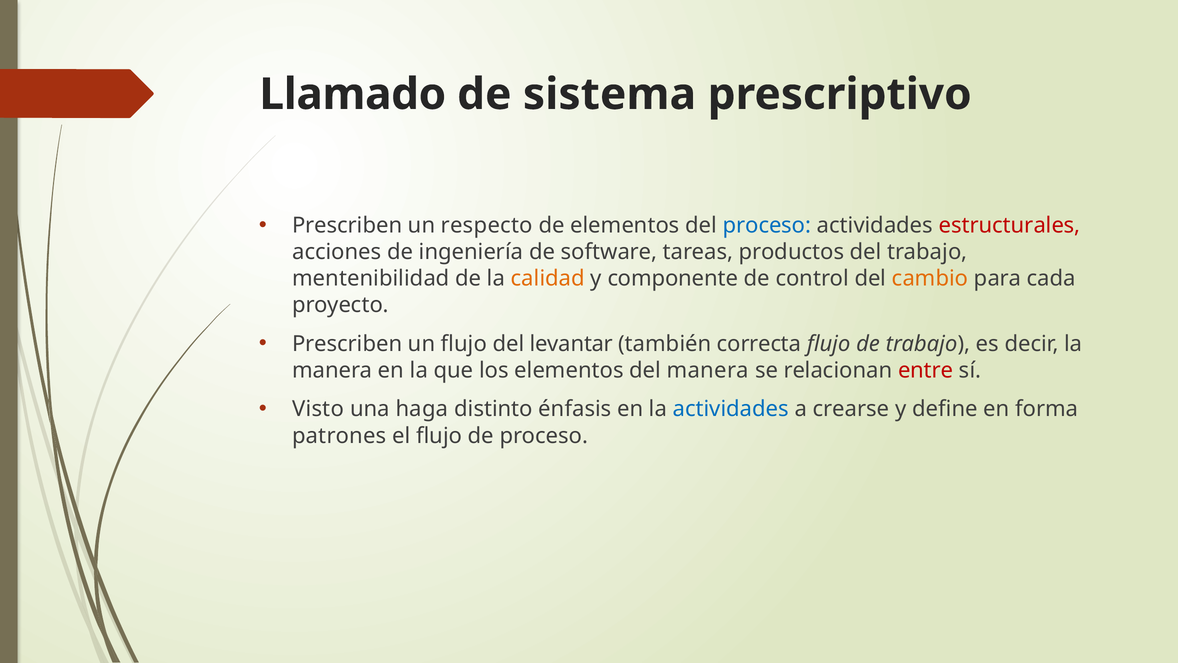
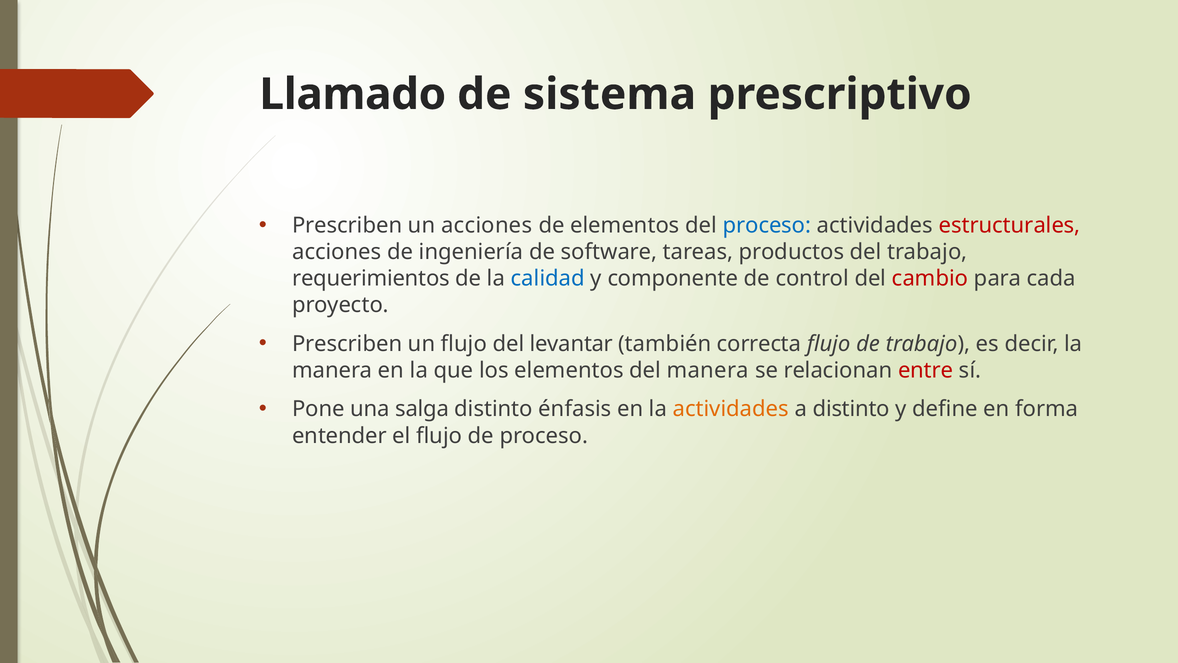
un respecto: respecto -> acciones (487, 225)
mentenibilidad: mentenibilidad -> requerimientos (371, 278)
calidad colour: orange -> blue (548, 278)
cambio colour: orange -> red (930, 278)
Visto: Visto -> Pone (318, 409)
haga: haga -> salga (422, 409)
actividades colour: blue -> orange (731, 409)
a crearse: crearse -> distinto (851, 409)
patrones: patrones -> entender (339, 435)
